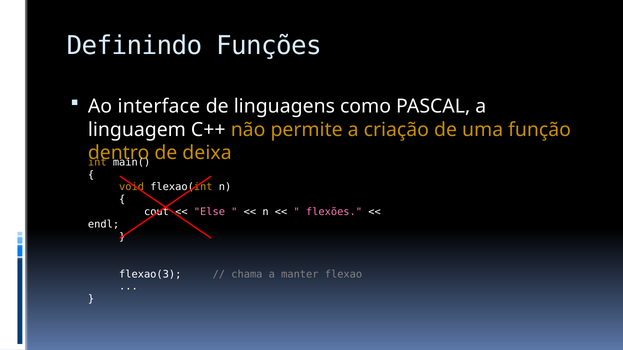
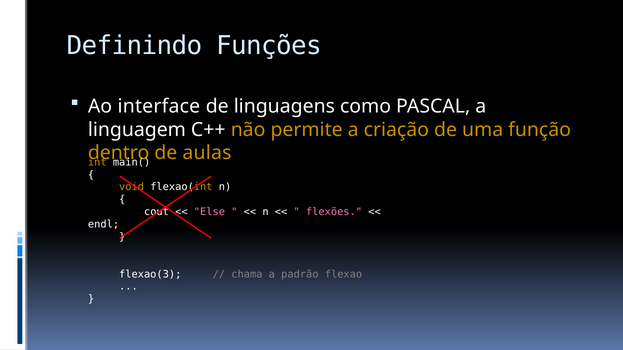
deixa: deixa -> aulas (207, 153)
manter: manter -> padrão (300, 274)
